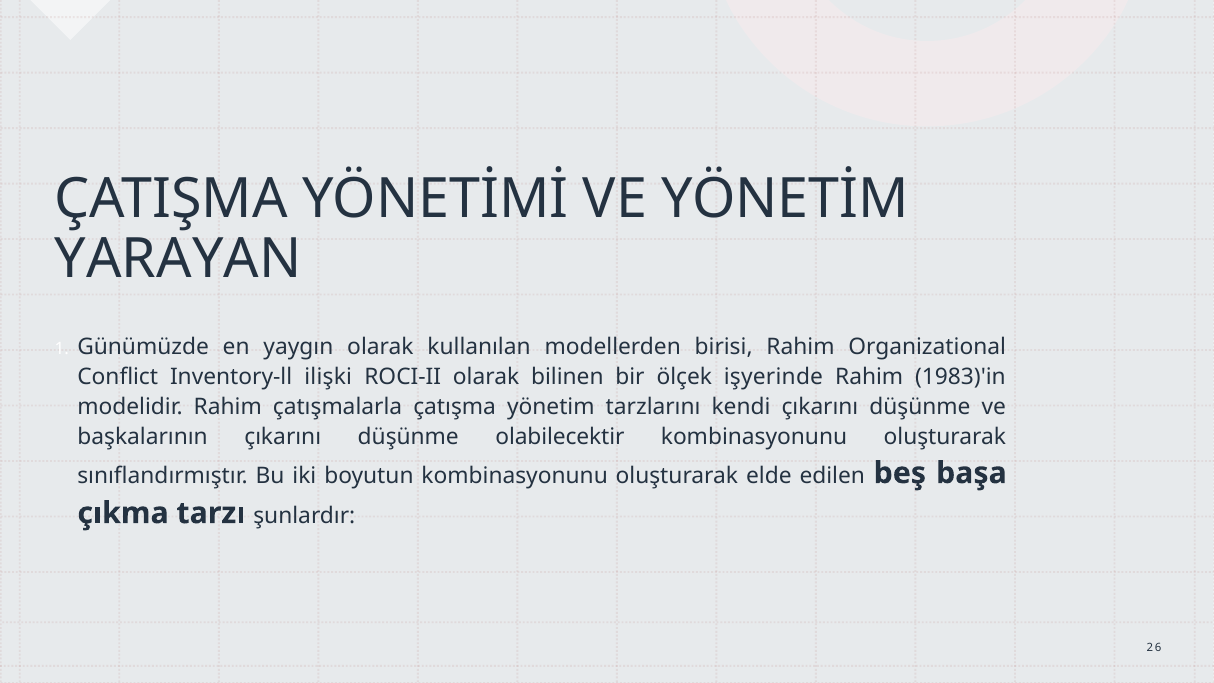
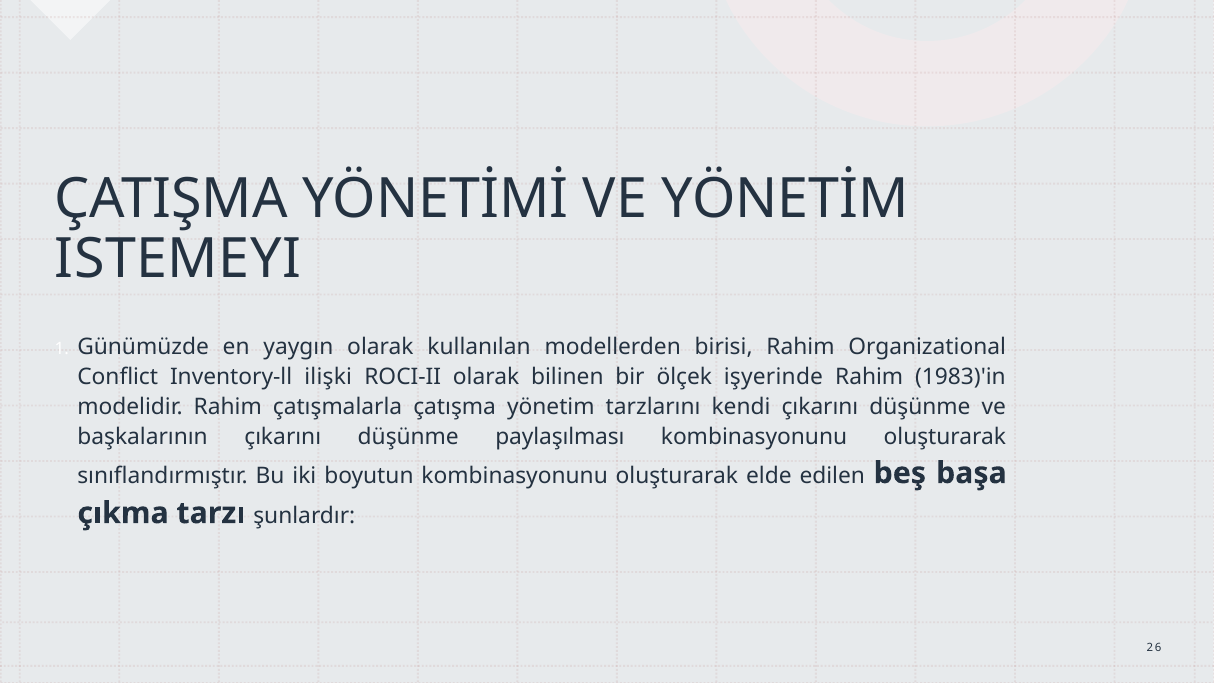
YARAYAN: YARAYAN -> ISTEMEYI (178, 260)
olabilecektir: olabilecektir -> paylaşılması (560, 437)
